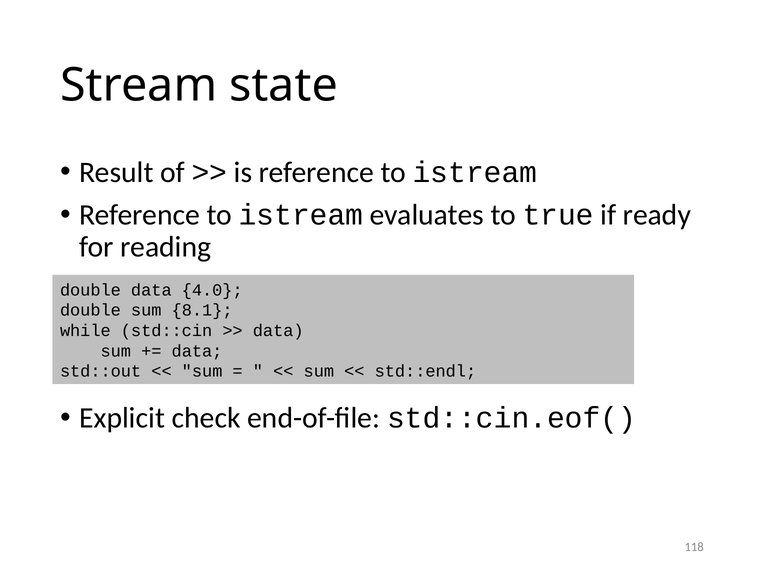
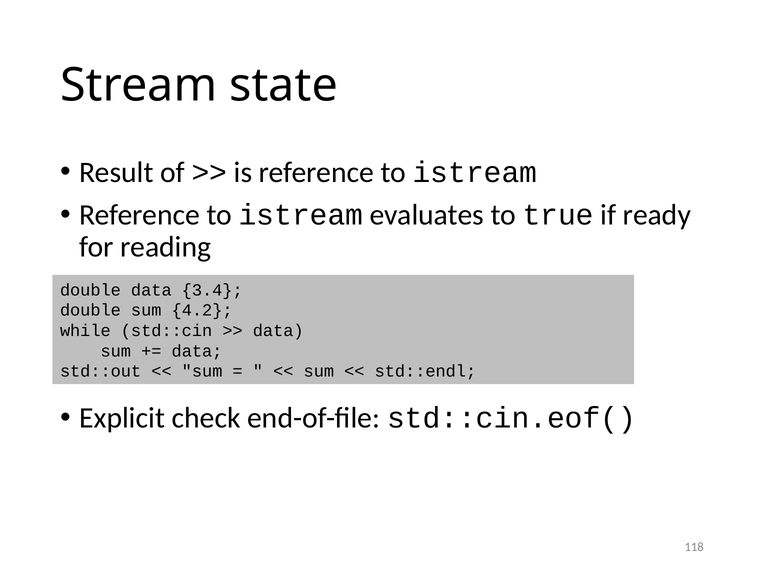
4.0: 4.0 -> 3.4 (212, 290)
8.1: 8.1 -> 4.2 (202, 310)
